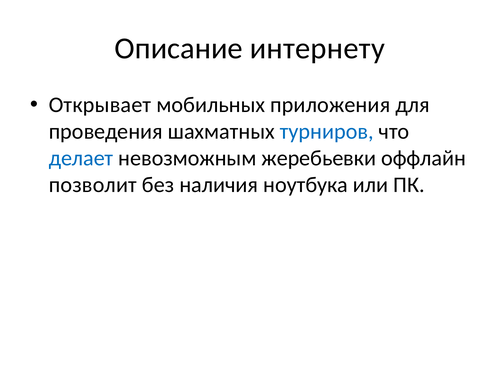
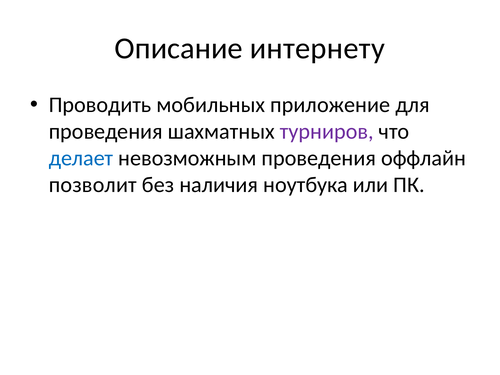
Открывает: Открывает -> Проводить (100, 105)
приложения: приложения -> приложение (330, 105)
турниров colour: blue -> purple (327, 132)
невозможным жеребьевки: жеребьевки -> проведения (319, 158)
